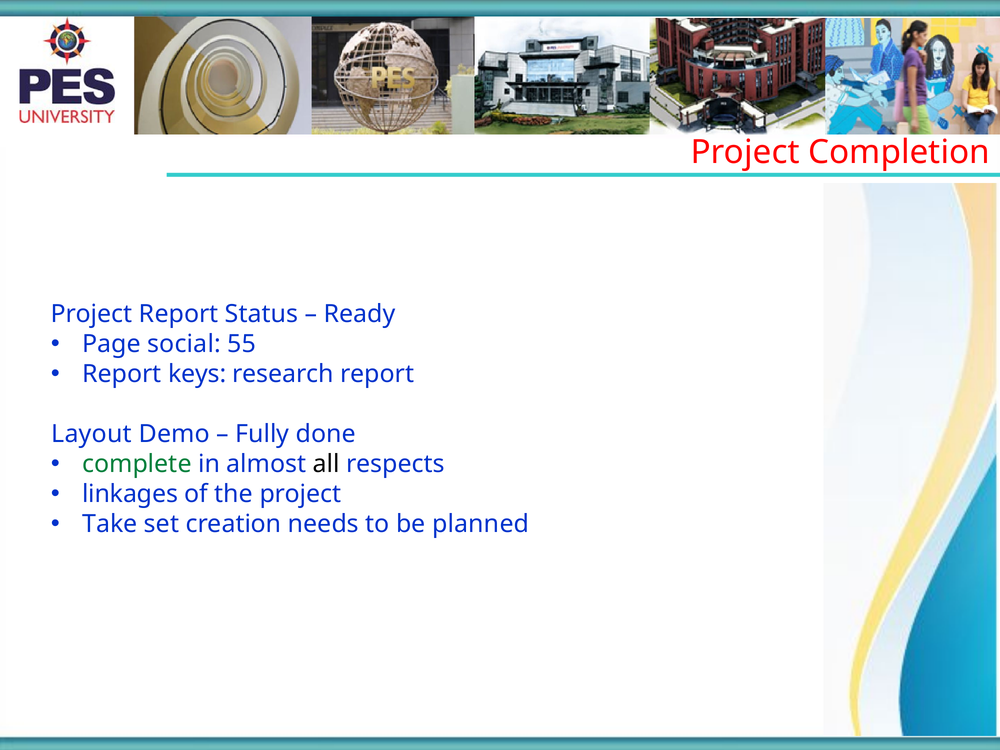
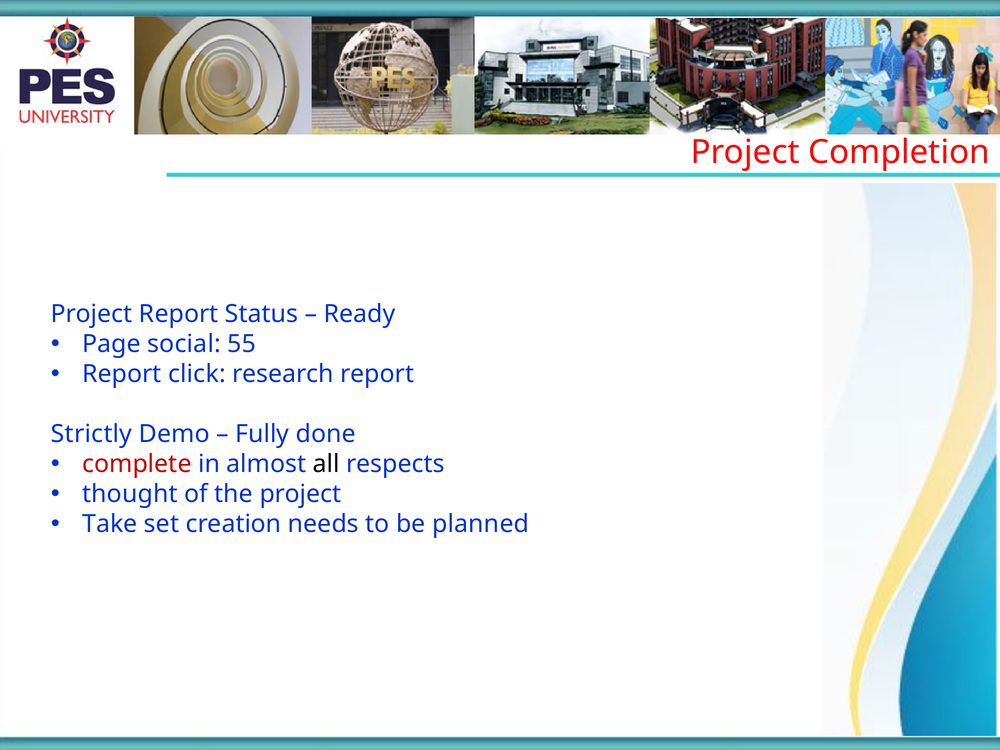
keys: keys -> click (197, 374)
Layout: Layout -> Strictly (92, 434)
complete colour: green -> red (137, 464)
linkages: linkages -> thought (130, 494)
